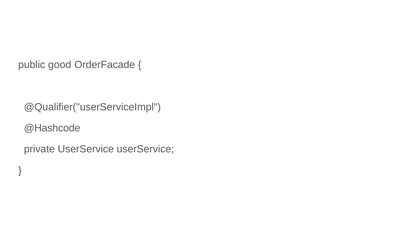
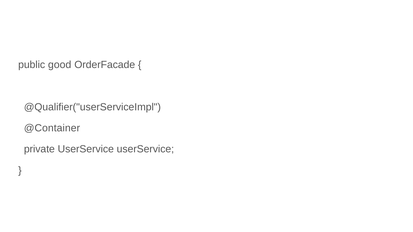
@Hashcode: @Hashcode -> @Container (52, 128)
